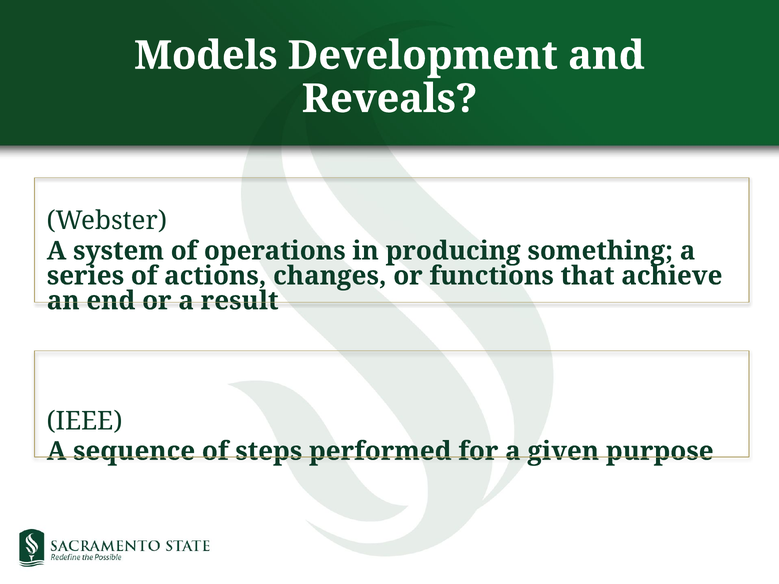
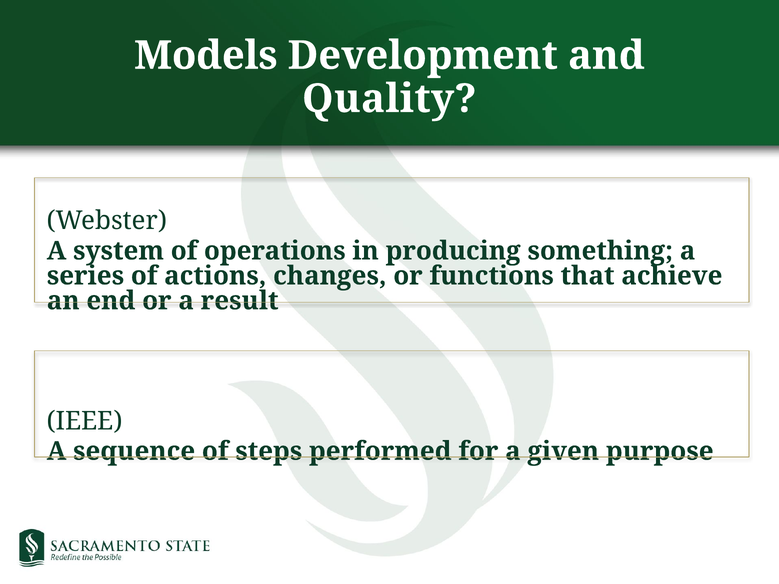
Reveals: Reveals -> Quality (389, 99)
